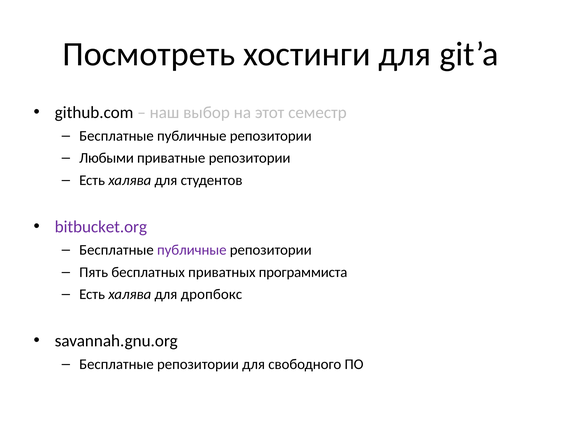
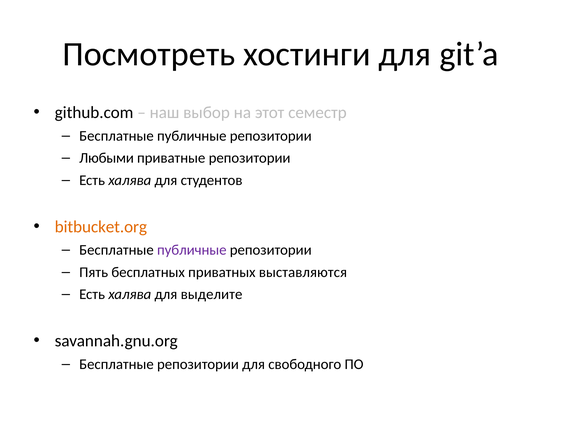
bitbucket.org colour: purple -> orange (101, 227)
программиста: программиста -> выставляются (303, 272)
дропбокс: дропбокс -> выделите (212, 294)
